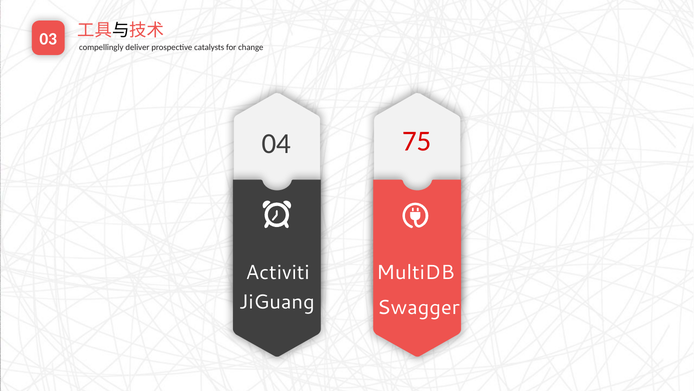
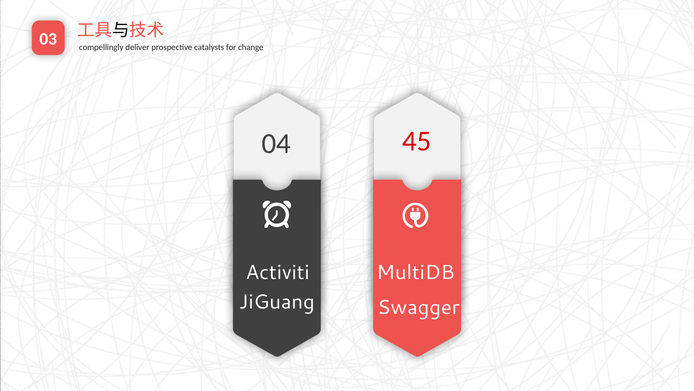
75: 75 -> 45 (417, 141)
